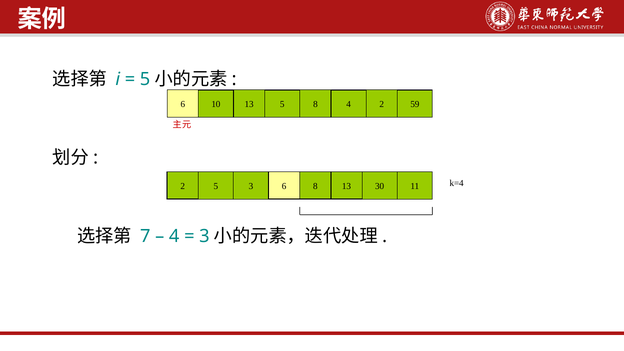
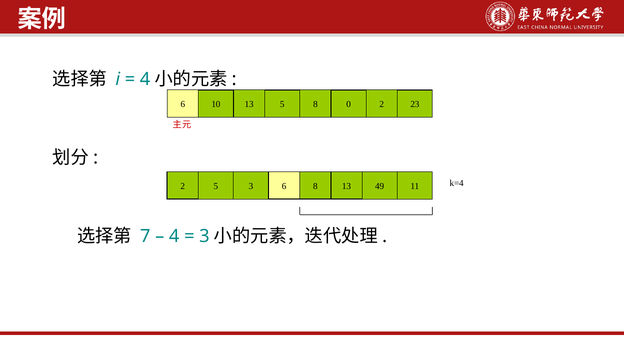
5: 5 -> 4 (145, 79)
8 4: 4 -> 0 (349, 104)
59: 59 -> 23 (415, 104)
30: 30 -> 49 (380, 186)
